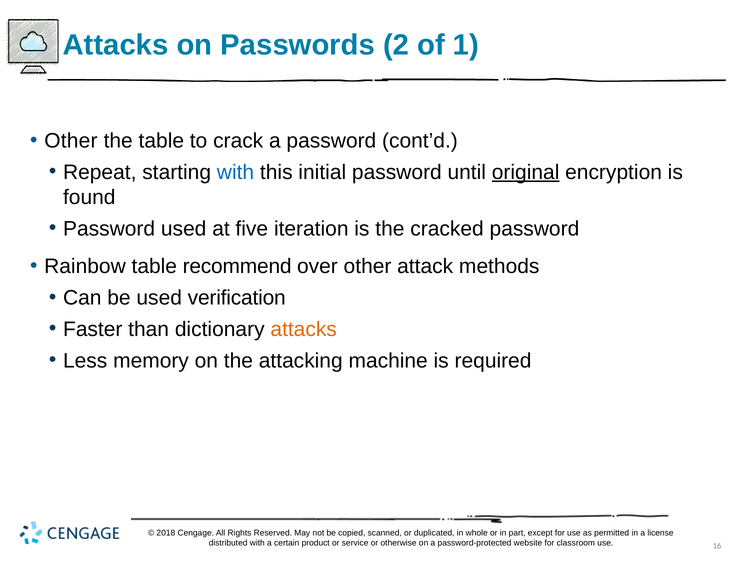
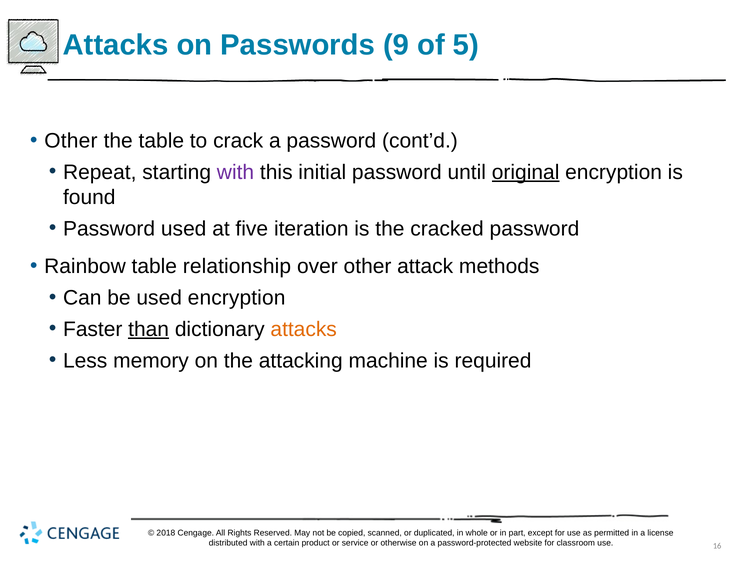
2: 2 -> 9 (396, 45)
1: 1 -> 5 (466, 45)
with colour: blue -> purple (235, 172)
recommend: recommend -> relationship (237, 267)
used verification: verification -> encryption (237, 298)
than underline: none -> present (149, 330)
